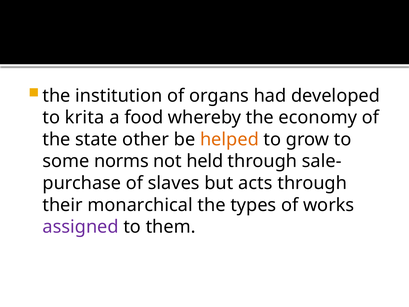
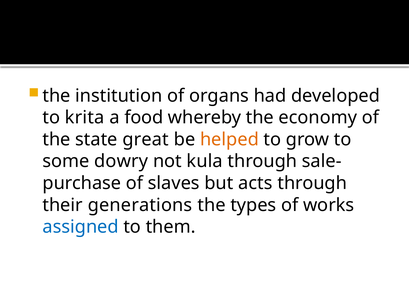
other: other -> great (146, 139)
norms: norms -> dowry (121, 161)
held: held -> kula (205, 161)
monarchical: monarchical -> generations (140, 205)
assigned colour: purple -> blue (81, 227)
